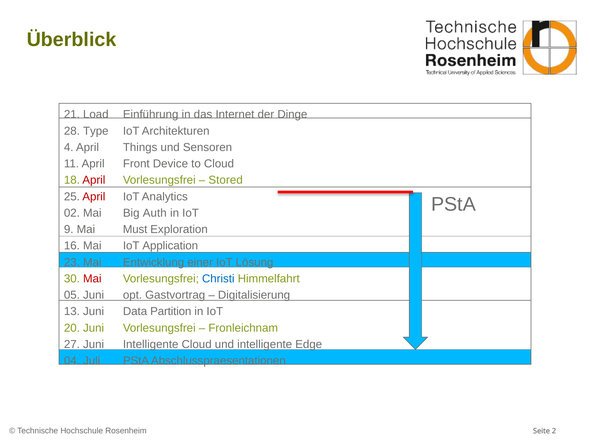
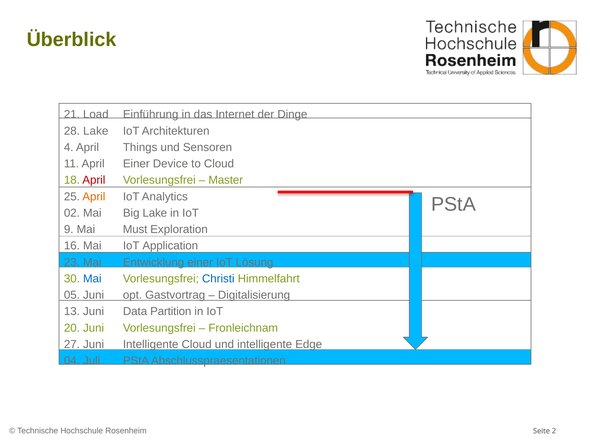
28 Type: Type -> Lake (96, 131)
April Front: Front -> Einer (136, 164)
Stored: Stored -> Master (226, 180)
April colour: red -> orange (94, 196)
Big Auth: Auth -> Lake (155, 213)
Mai colour: red -> blue (92, 278)
